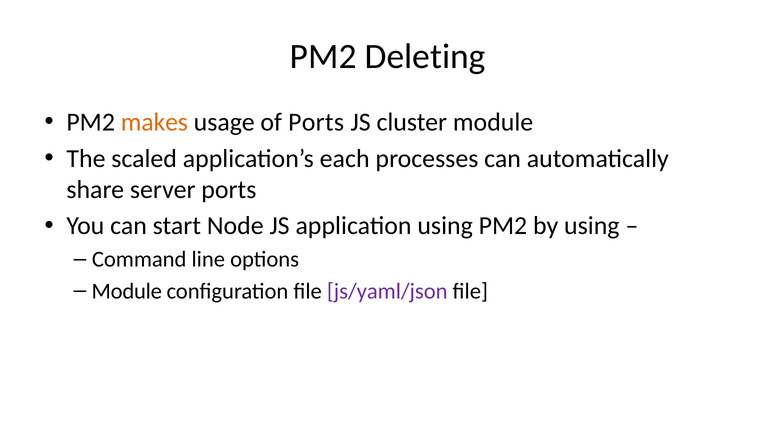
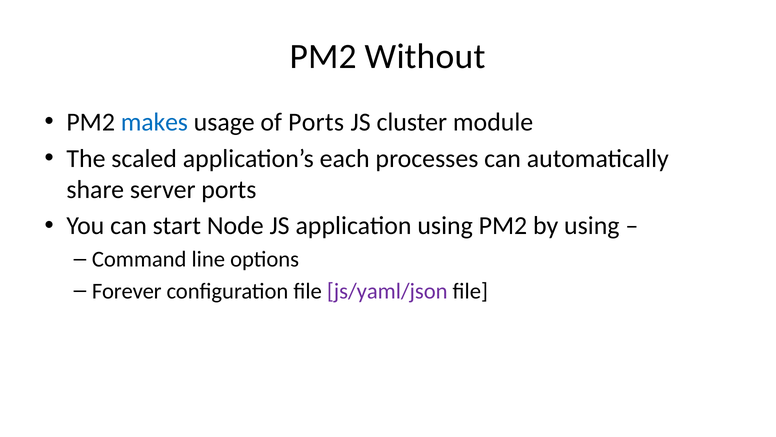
Deleting: Deleting -> Without (425, 56)
makes colour: orange -> blue (154, 122)
Module: Module -> Forever (127, 291)
